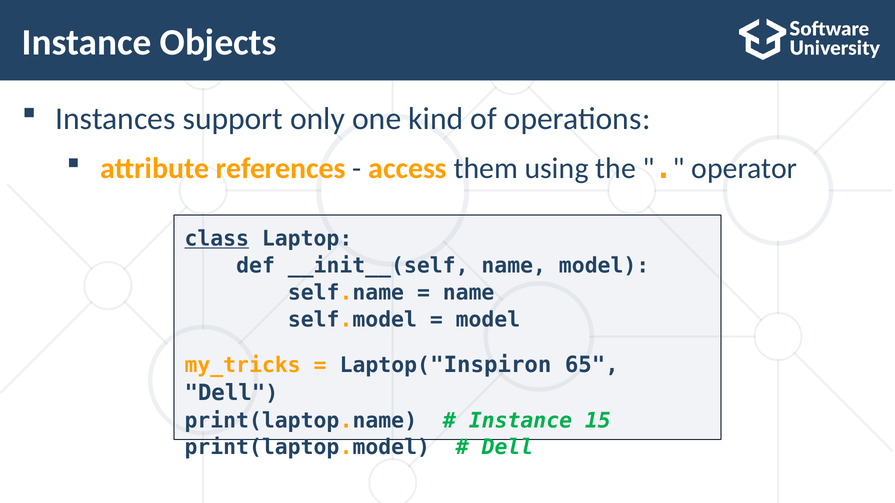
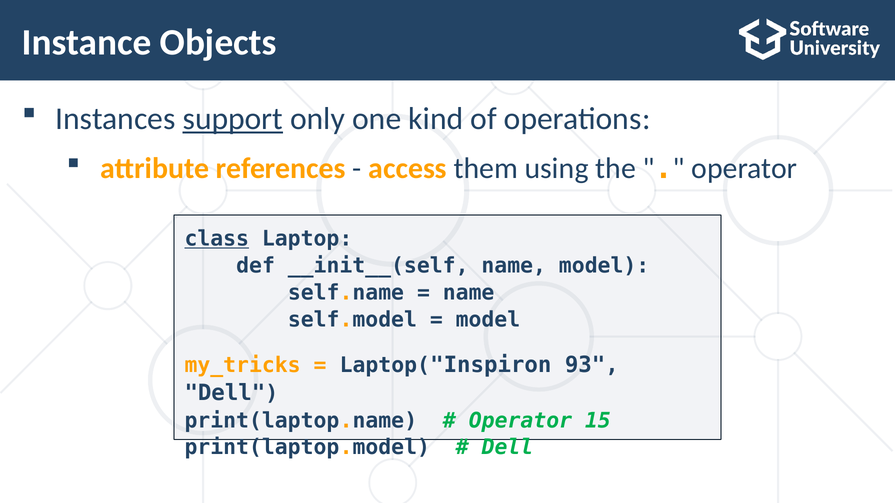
support underline: none -> present (233, 119)
65: 65 -> 93 (592, 365)
Instance: Instance -> Operator (520, 421)
